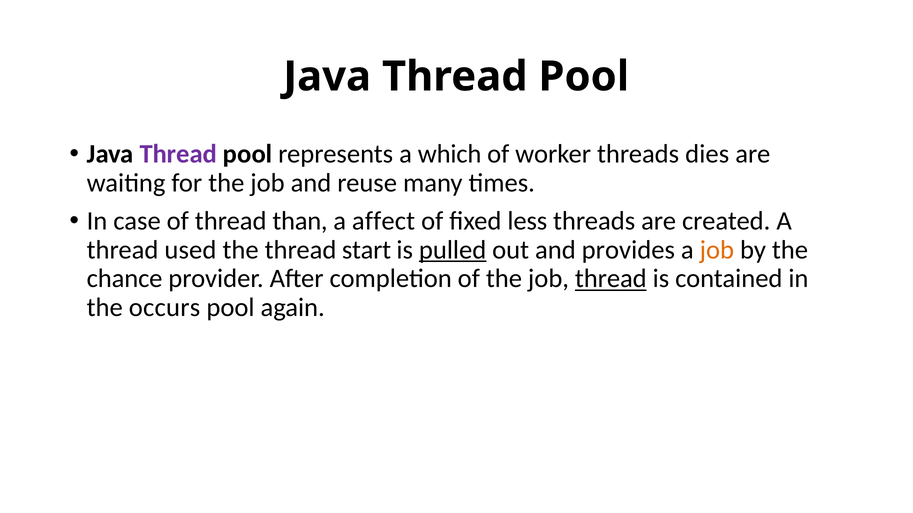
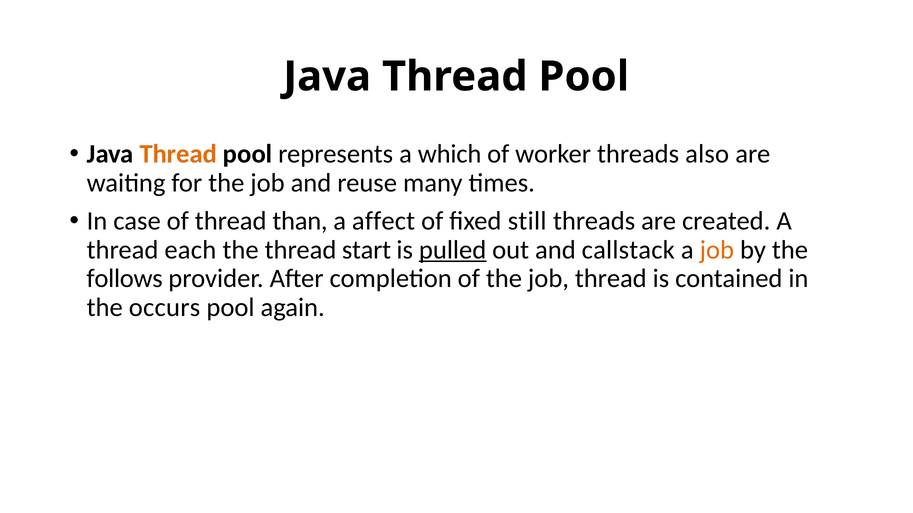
Thread colour: purple -> orange (178, 154)
dies: dies -> also (707, 154)
less: less -> still (527, 221)
used: used -> each (190, 250)
provides: provides -> callstack (628, 250)
chance: chance -> follows (125, 279)
thread underline: present -> none (611, 279)
